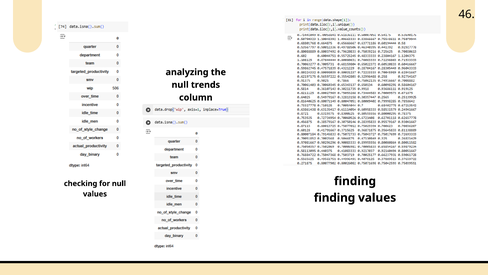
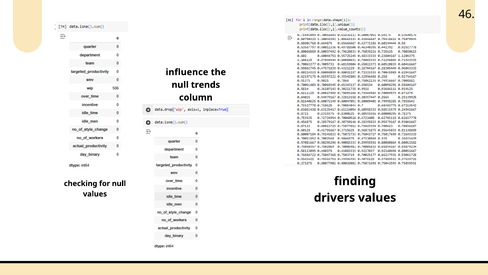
analyzing: analyzing -> influence (187, 72)
finding: finding -> drivers (334, 197)
